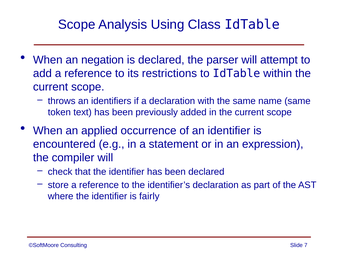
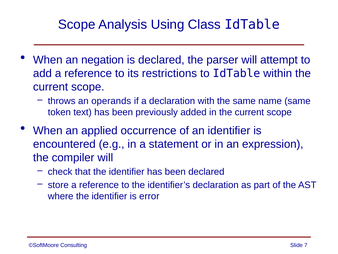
identifiers: identifiers -> operands (111, 101)
fairly: fairly -> error (149, 196)
